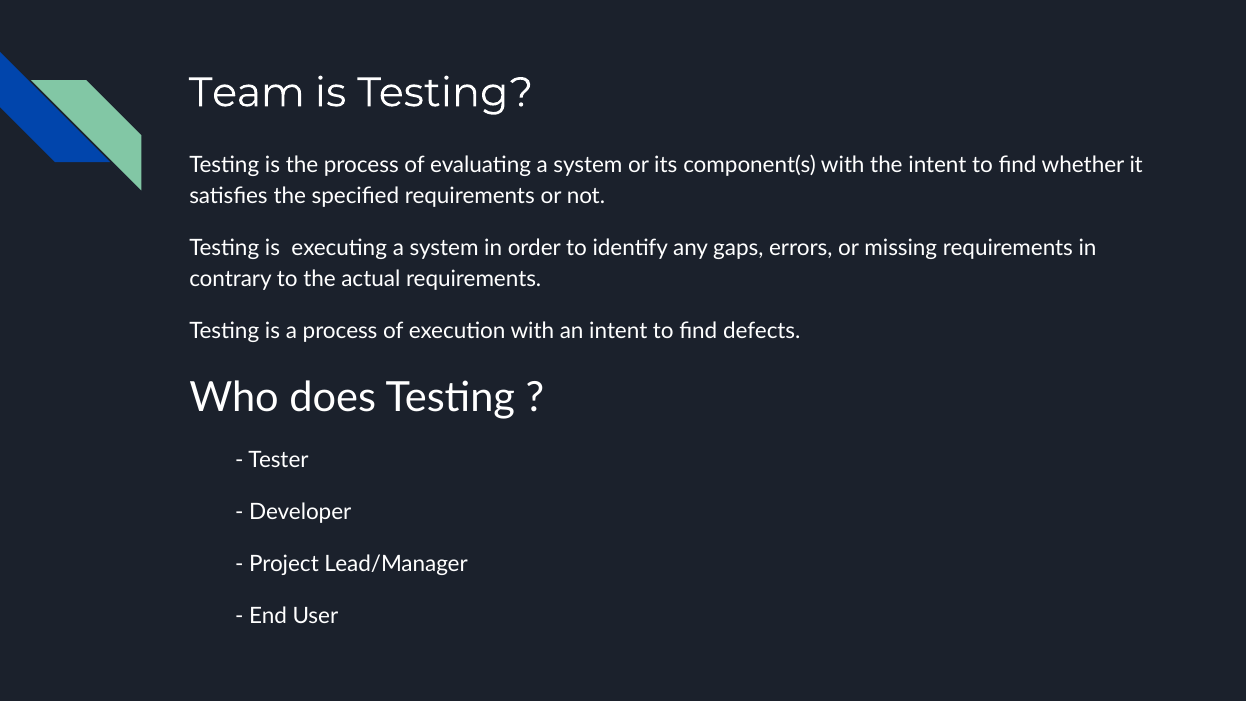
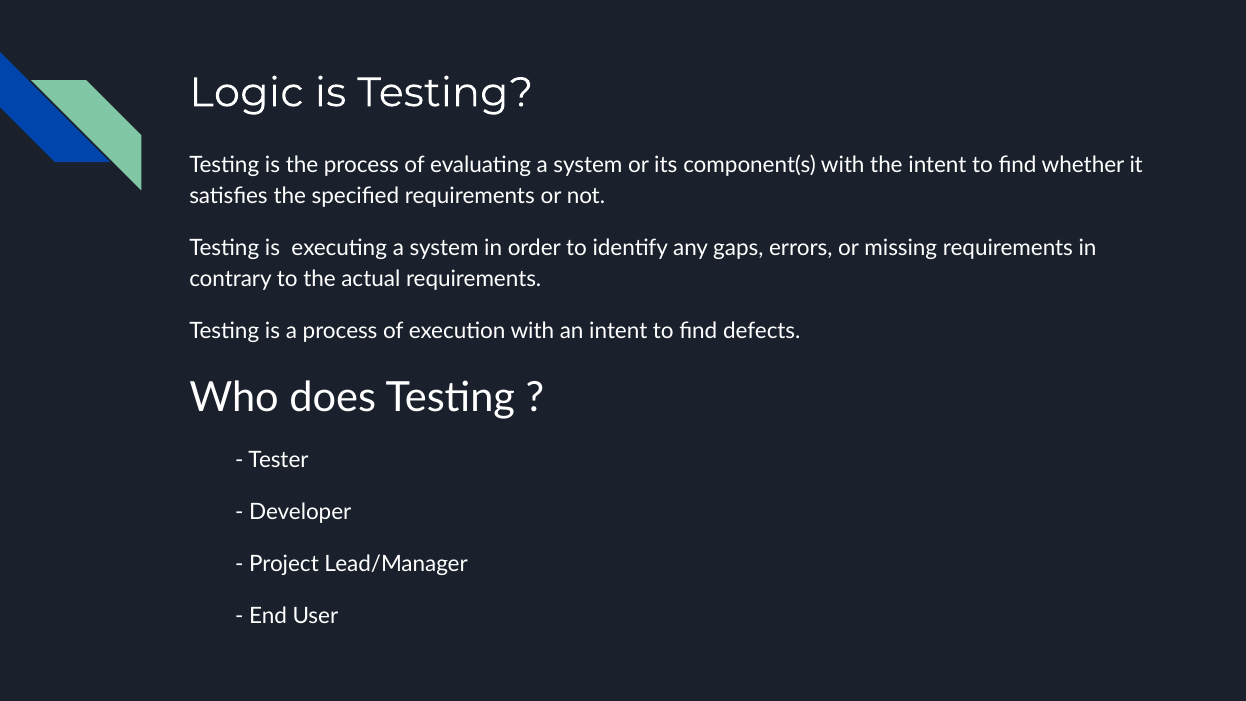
Team: Team -> Logic (246, 93)
